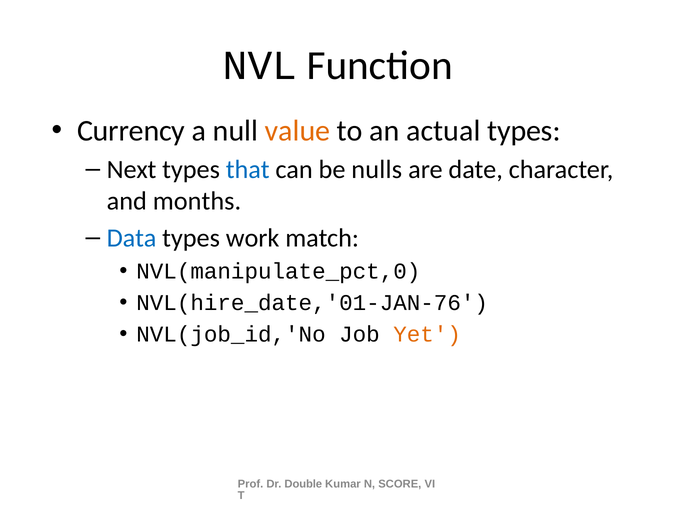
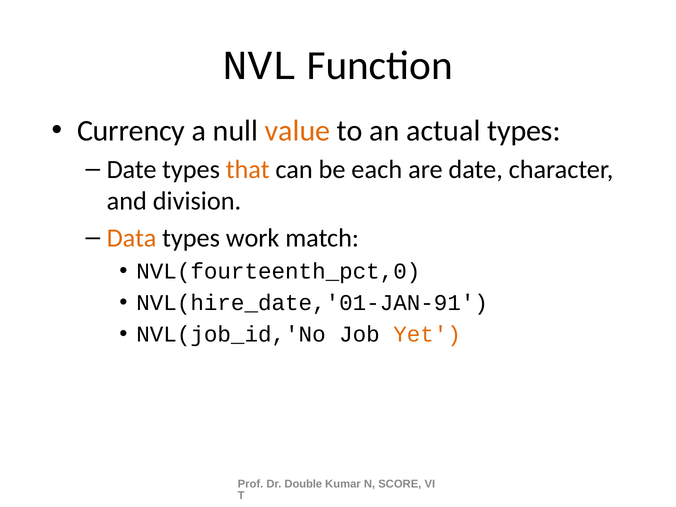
Next: Next -> Date (132, 169)
that colour: blue -> orange (248, 169)
nulls: nulls -> each (377, 169)
months: months -> division (197, 201)
Data colour: blue -> orange (132, 238)
NVL(manipulate_pct,0: NVL(manipulate_pct,0 -> NVL(fourteenth_pct,0 (278, 271)
NVL(hire_date,'01-JAN-76: NVL(hire_date,'01-JAN-76 -> NVL(hire_date,'01-JAN-91 (312, 303)
